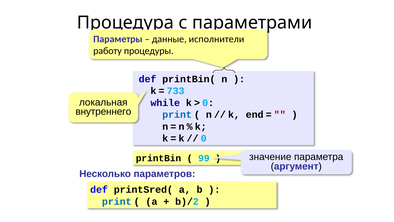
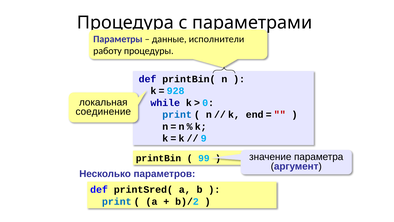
733: 733 -> 928 (176, 91)
внутреннего: внутреннего -> соединение (103, 112)
0: 0 -> 9 (204, 138)
